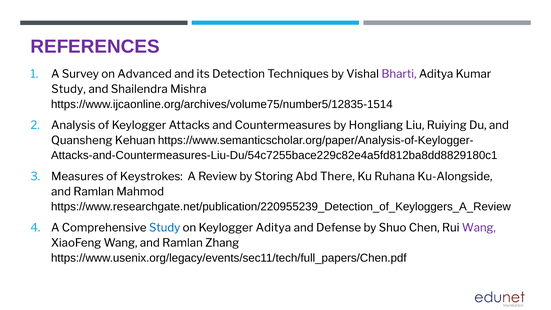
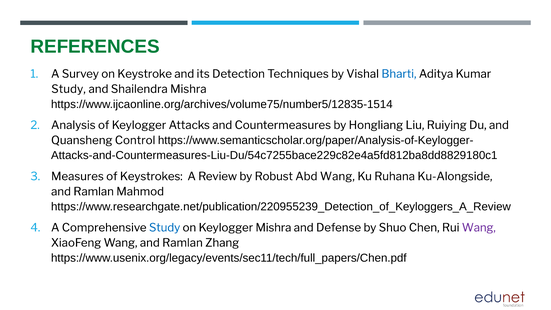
REFERENCES colour: purple -> green (95, 46)
Advanced: Advanced -> Keystroke (145, 74)
Bharti colour: purple -> blue (399, 74)
Kehuan: Kehuan -> Control (135, 140)
Storing: Storing -> Robust (274, 176)
Abd There: There -> Wang (337, 176)
Keylogger Aditya: Aditya -> Mishra (273, 228)
